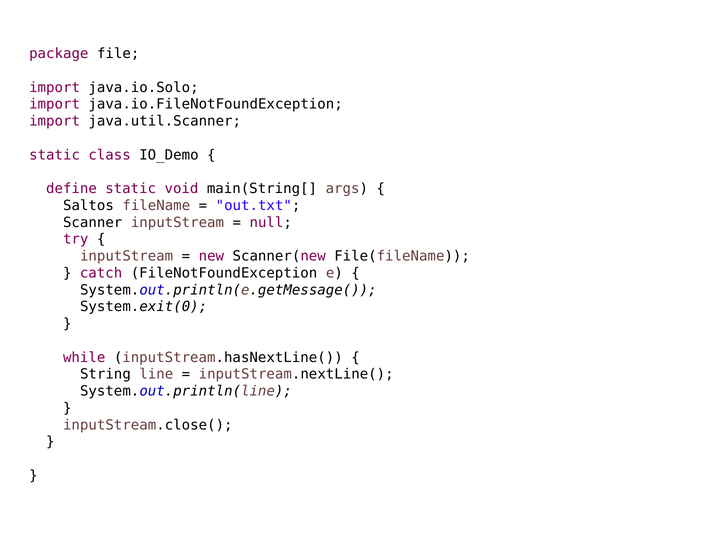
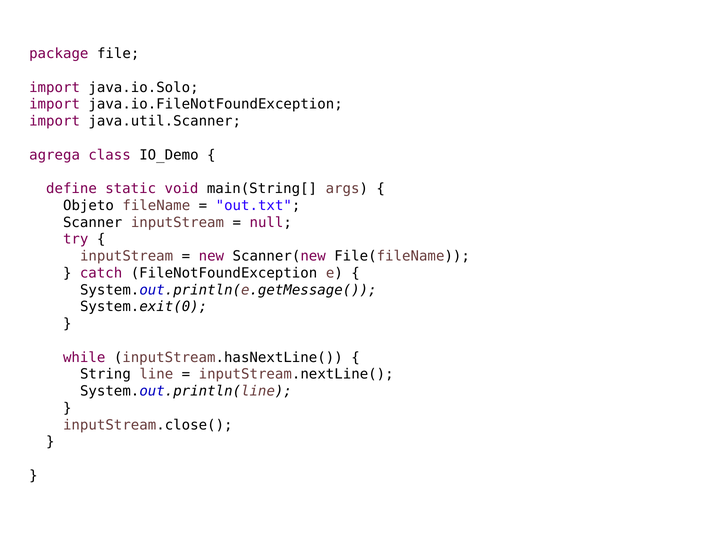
static: static -> agrega (55, 155)
Saltos: Saltos -> Objeto (88, 206)
